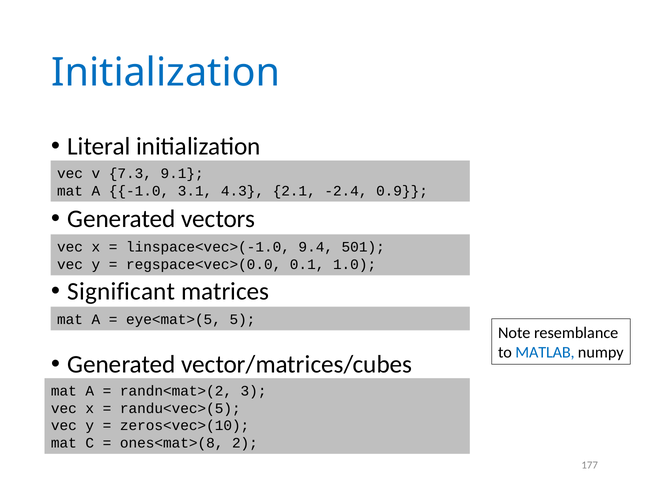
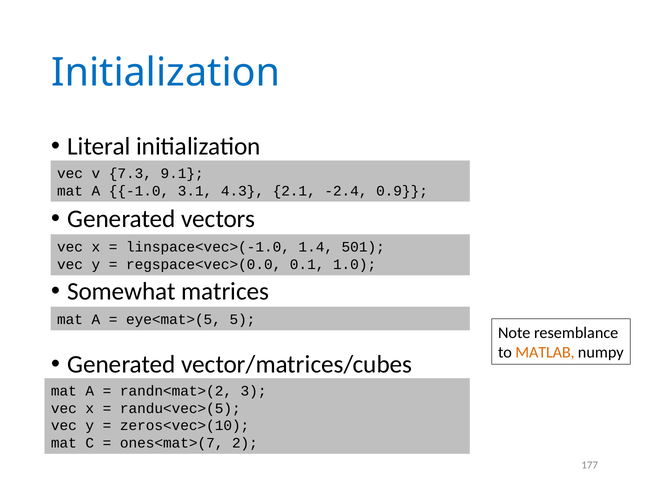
9.4: 9.4 -> 1.4 (316, 247)
Significant: Significant -> Somewhat (122, 291)
MATLAB colour: blue -> orange (545, 352)
ones<mat>(8: ones<mat>(8 -> ones<mat>(7 (172, 443)
